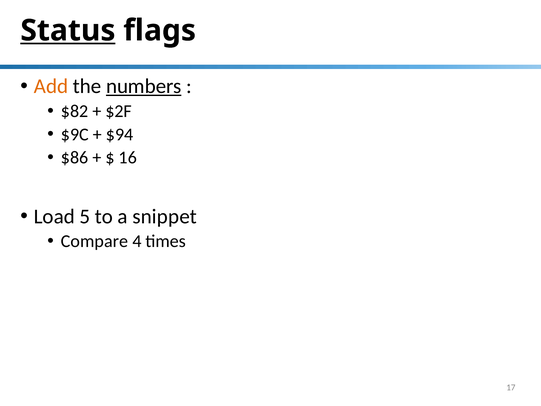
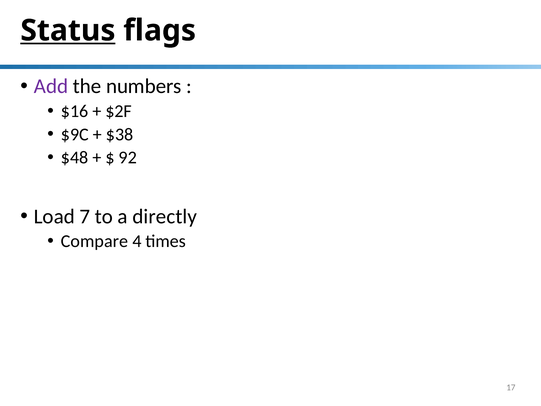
Add colour: orange -> purple (51, 86)
numbers underline: present -> none (144, 86)
$82: $82 -> $16 (75, 111)
$94: $94 -> $38 (120, 134)
$86: $86 -> $48 (75, 158)
16: 16 -> 92 (128, 158)
5: 5 -> 7 (85, 216)
snippet: snippet -> directly (165, 216)
